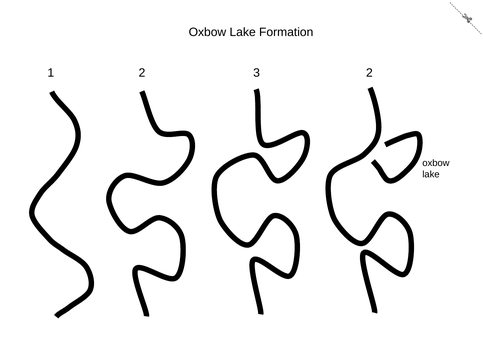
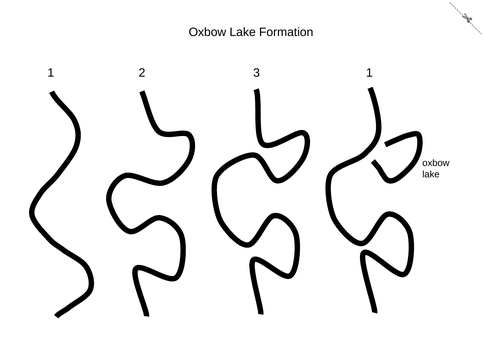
3 2: 2 -> 1 (369, 73)
